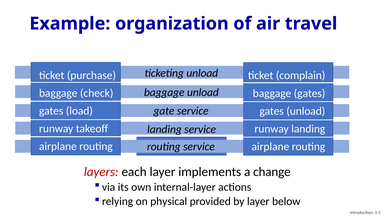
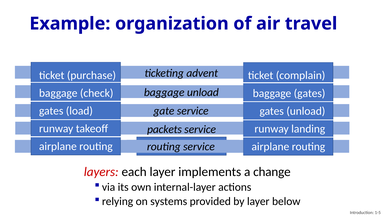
ticketing unload: unload -> advent (202, 73)
landing: landing -> packets (165, 129)
physical: physical -> systems (169, 201)
